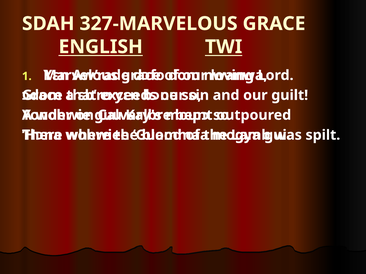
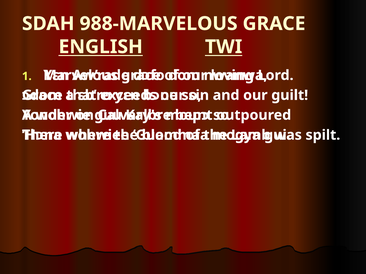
327-MARVELOUS: 327-MARVELOUS -> 988-MARVELOUS (159, 24)
